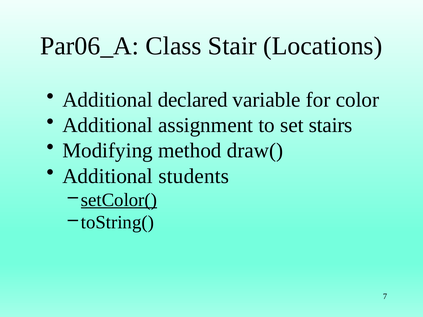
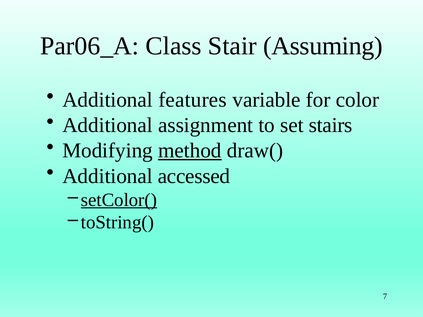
Locations: Locations -> Assuming (323, 46)
declared: declared -> features (193, 100)
method underline: none -> present (190, 151)
students: students -> accessed (194, 176)
